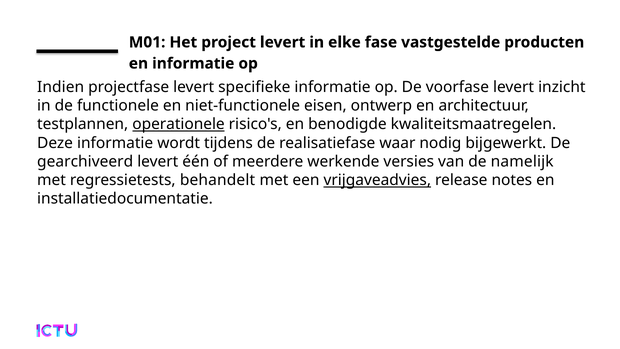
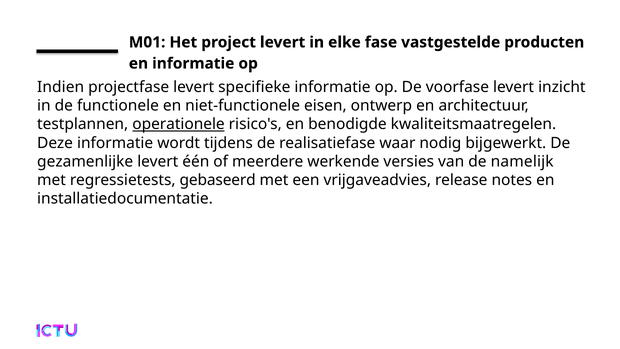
gearchiveerd: gearchiveerd -> gezamenlijke (85, 161)
behandelt: behandelt -> gebaseerd (218, 180)
vrijgaveadvies underline: present -> none (377, 180)
